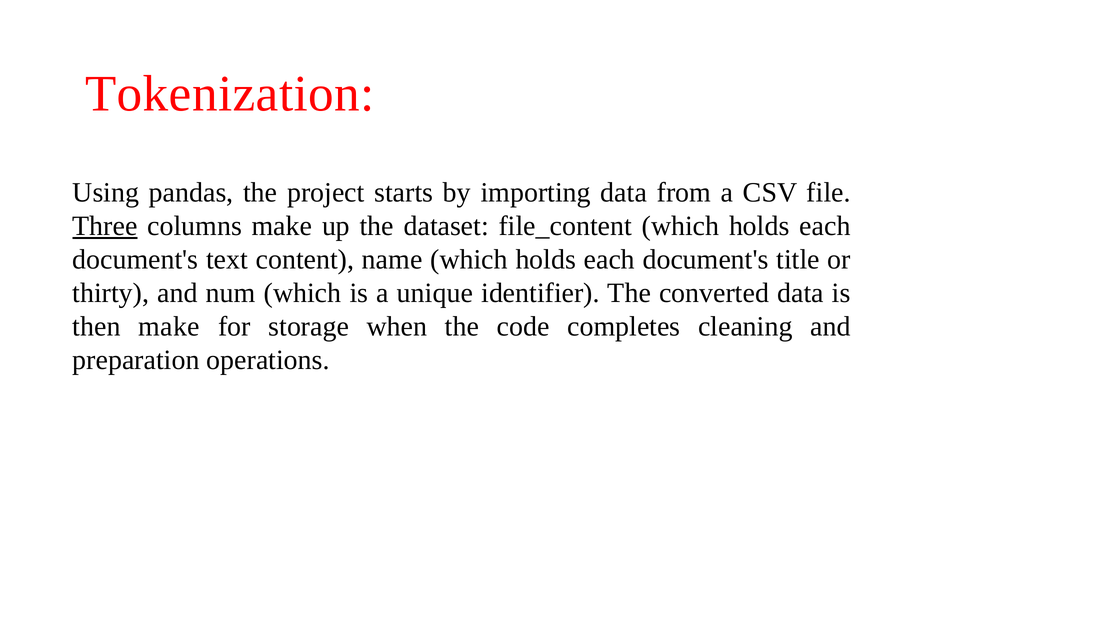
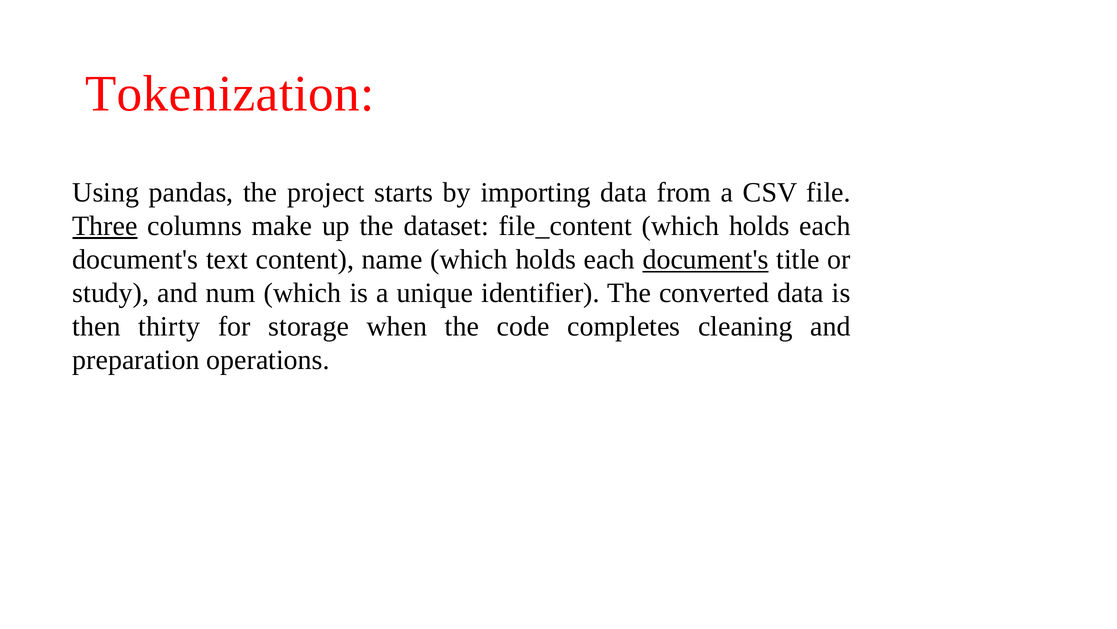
document's underline: none -> present (706, 259)
thirty: thirty -> study (111, 293)
then make: make -> thirty (169, 326)
